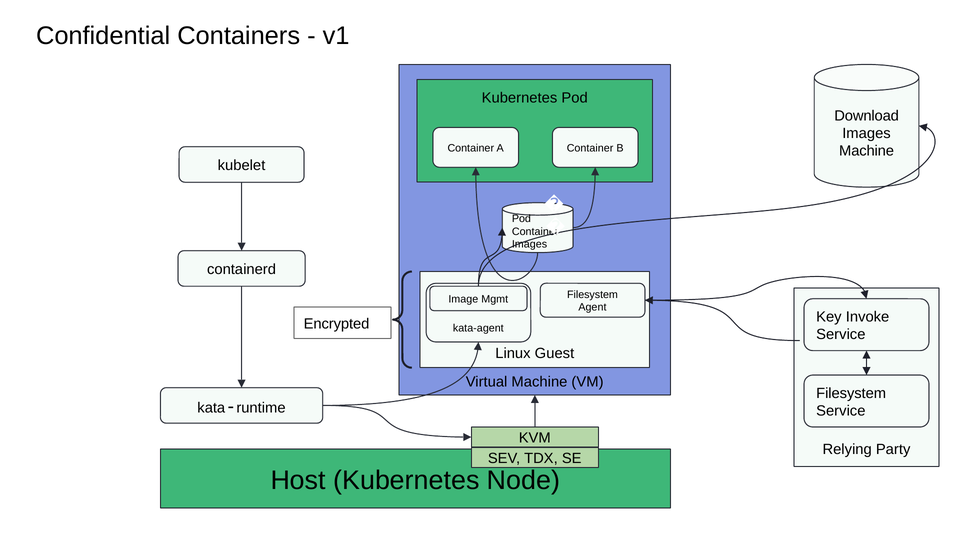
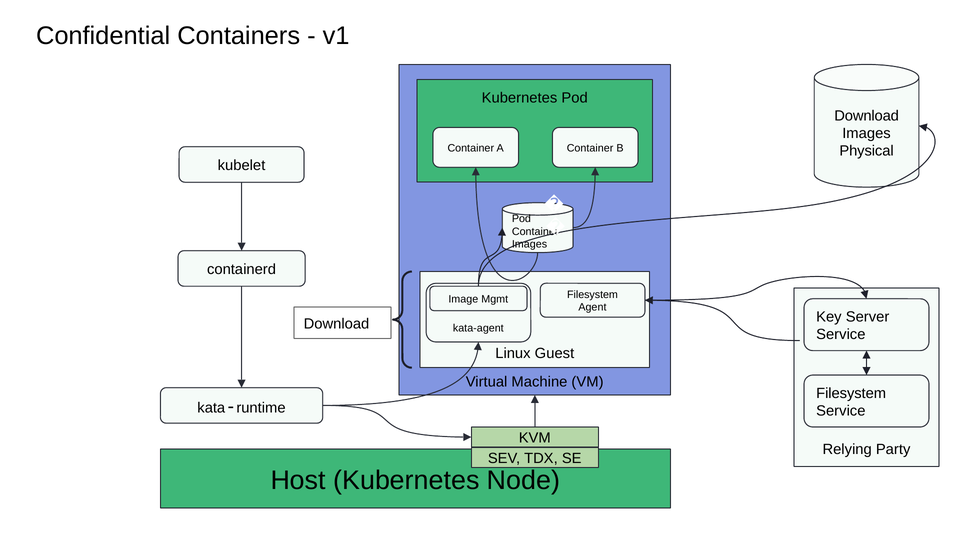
Machine: Machine -> Physical (867, 151)
Invoke: Invoke -> Server (868, 317)
Encrypted: Encrypted -> Download (336, 324)
